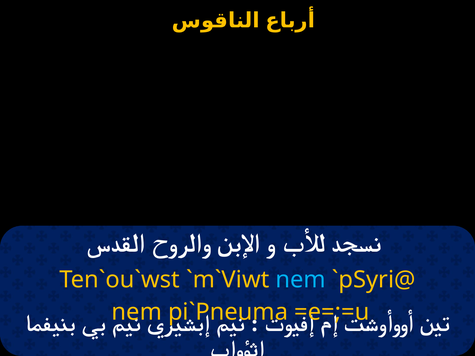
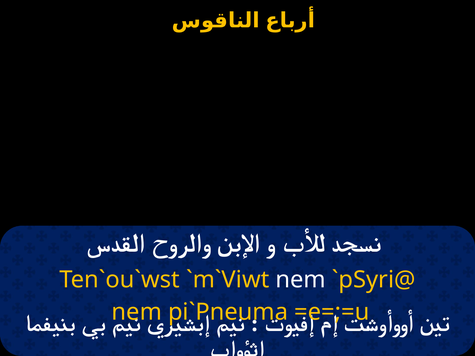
nem colour: light blue -> white (301, 280)
